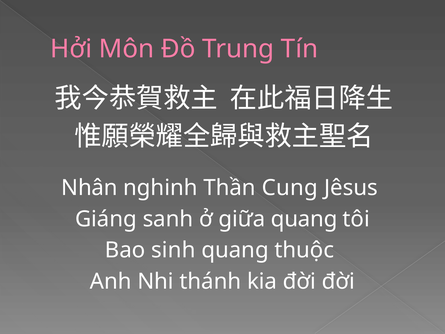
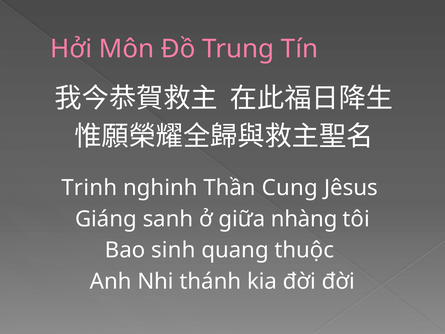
Nhân: Nhân -> Trinh (89, 188)
giữa quang: quang -> nhàng (304, 219)
